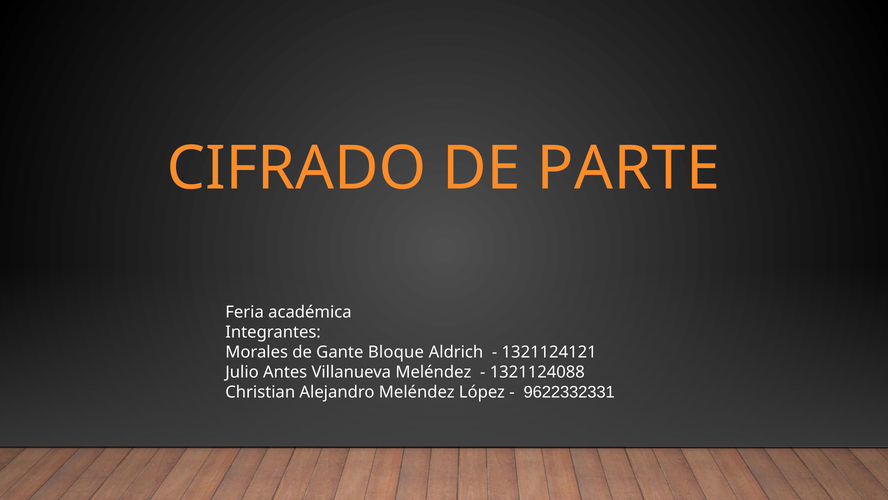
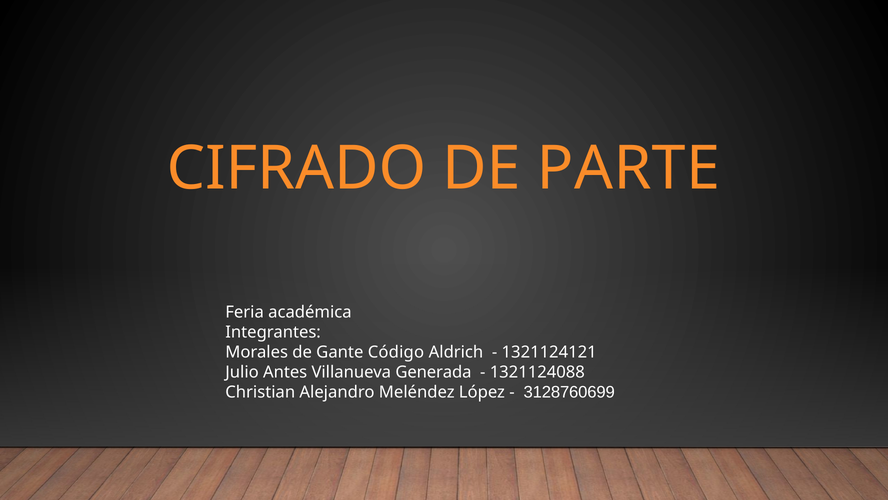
Bloque: Bloque -> Código (396, 352)
Villanueva Meléndez: Meléndez -> Generada (433, 372)
9622332331: 9622332331 -> 3128760699 (569, 392)
